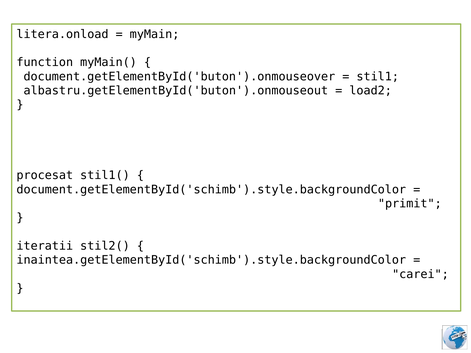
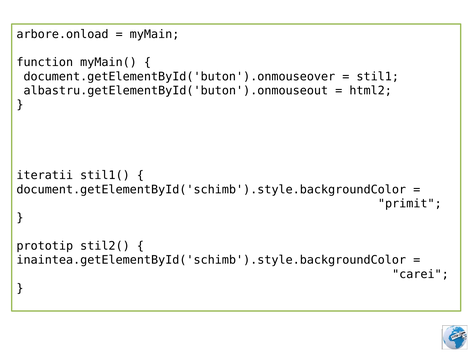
litera.onload: litera.onload -> arbore.onload (62, 34)
load2: load2 -> html2 (371, 91)
procesat: procesat -> iteratii (45, 176)
iteratii: iteratii -> prototip (45, 246)
